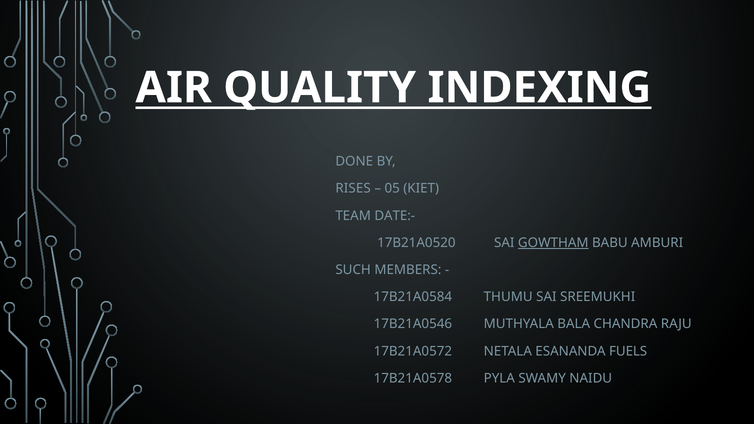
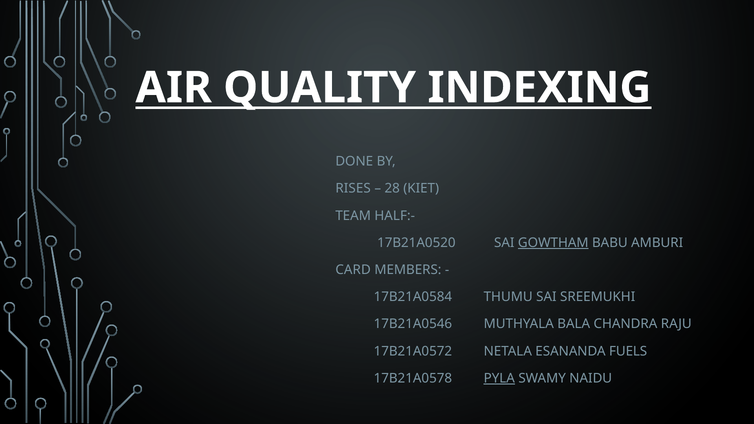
05: 05 -> 28 (392, 189)
DATE:-: DATE:- -> HALF:- (395, 216)
SUCH: SUCH -> CARD (353, 270)
PYLA underline: none -> present (499, 378)
